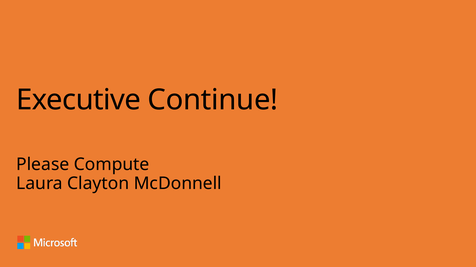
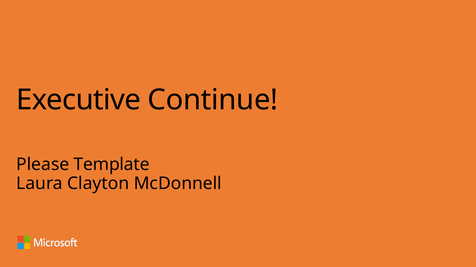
Compute: Compute -> Template (112, 165)
